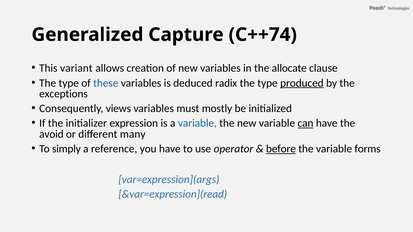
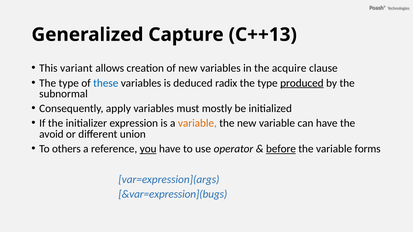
C++74: C++74 -> C++13 (263, 35)
allocate: allocate -> acquire (289, 68)
exceptions: exceptions -> subnormal (63, 94)
views: views -> apply (118, 109)
variable colour: blue -> orange (197, 123)
can underline: present -> none (305, 123)
many: many -> union (133, 134)
simply: simply -> others (66, 149)
you underline: none -> present (148, 149)
&var=expression](read: &var=expression](read -> &var=expression](bugs (173, 194)
